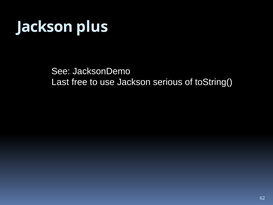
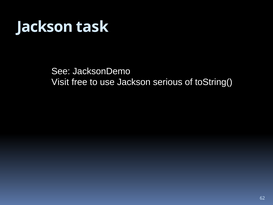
plus: plus -> task (92, 27)
Last: Last -> Visit (60, 82)
